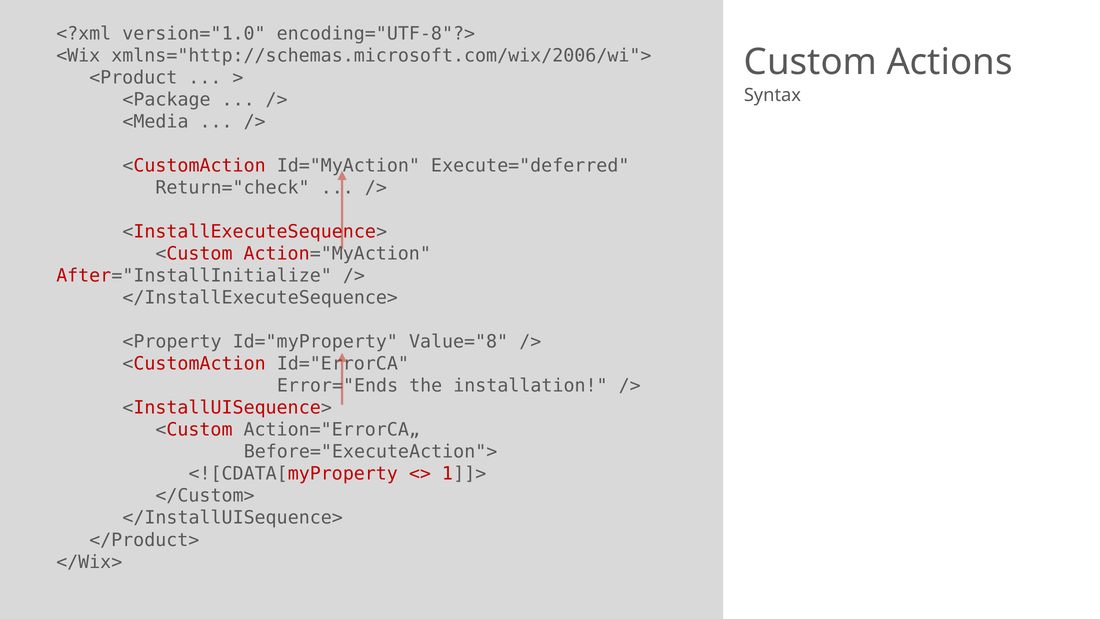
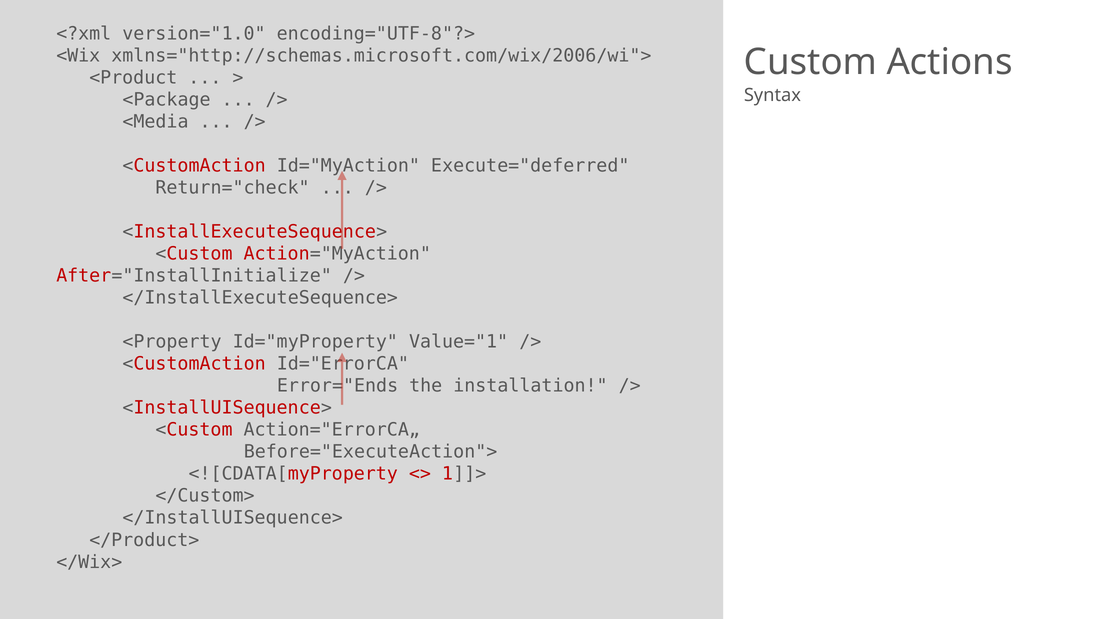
Value="8: Value="8 -> Value="1 (459, 342)
